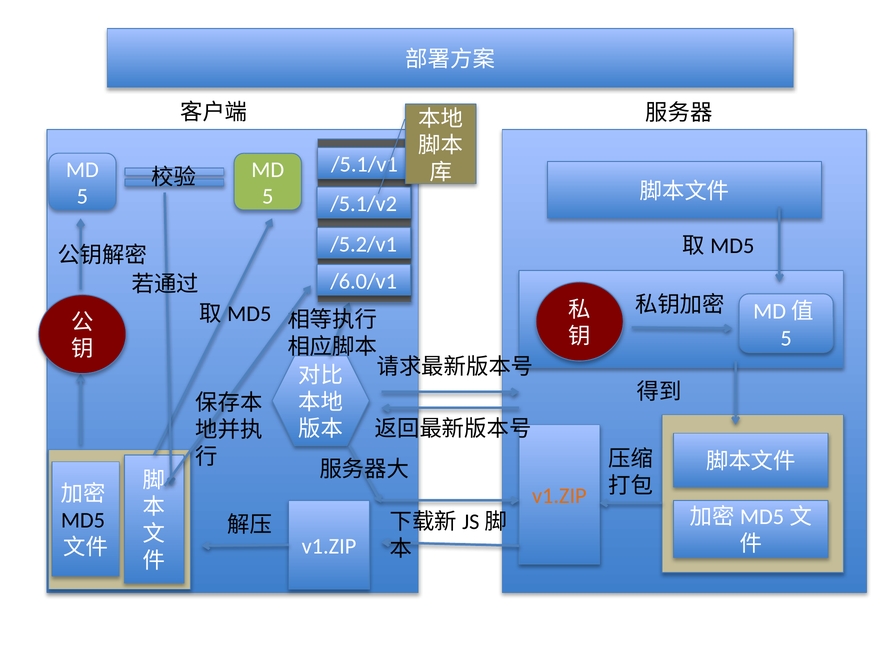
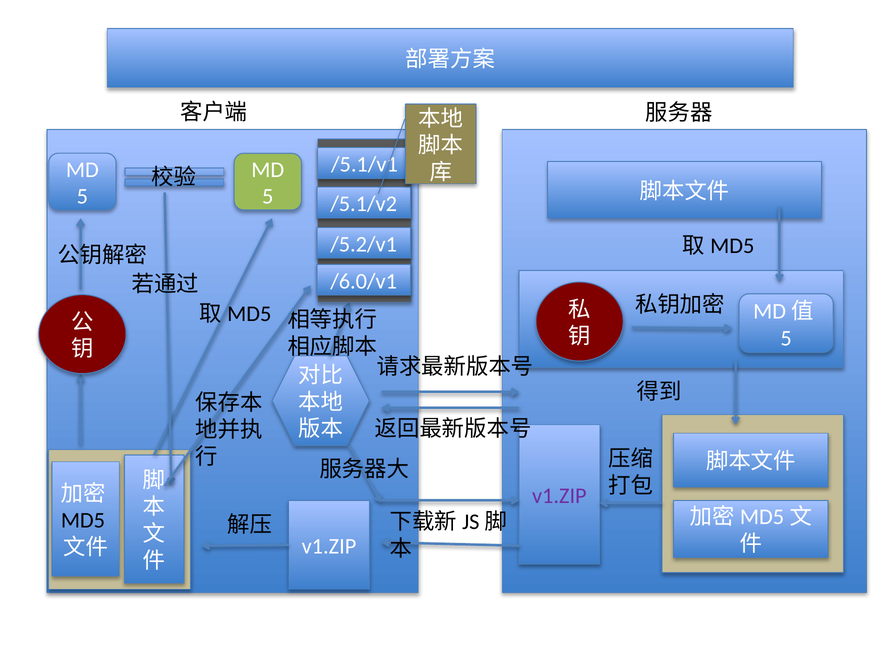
v1.ZIP colour: orange -> purple (559, 496)
